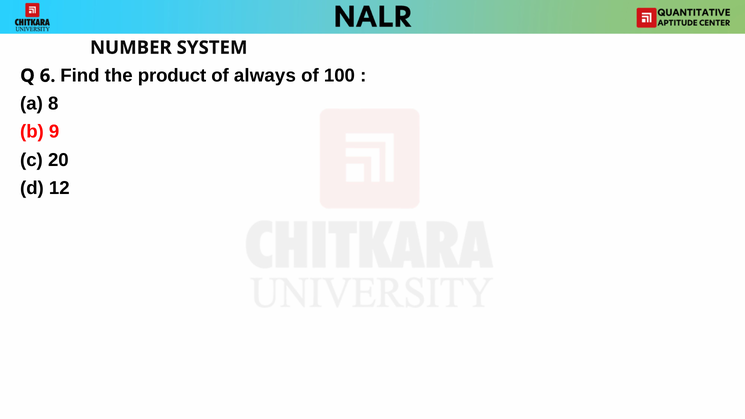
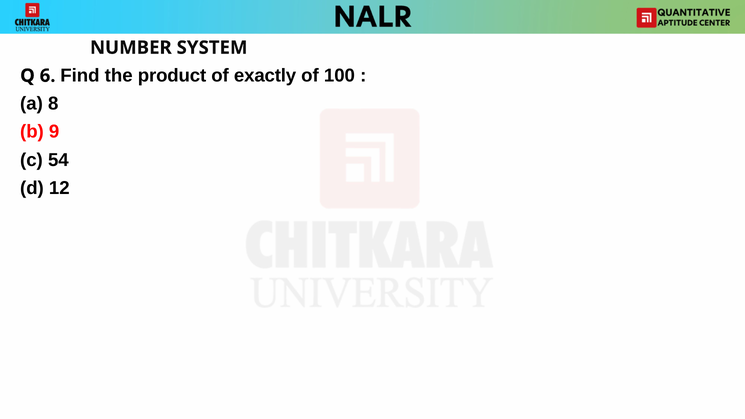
always: always -> exactly (265, 76)
20: 20 -> 54 (58, 160)
